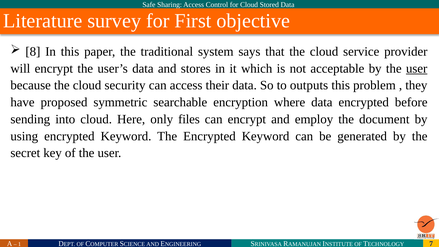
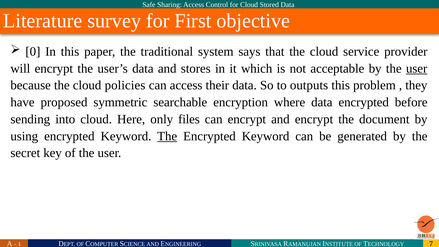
8: 8 -> 0 (33, 52)
security: security -> policies (125, 85)
and employ: employ -> encrypt (314, 119)
The underline: none -> present (167, 136)
